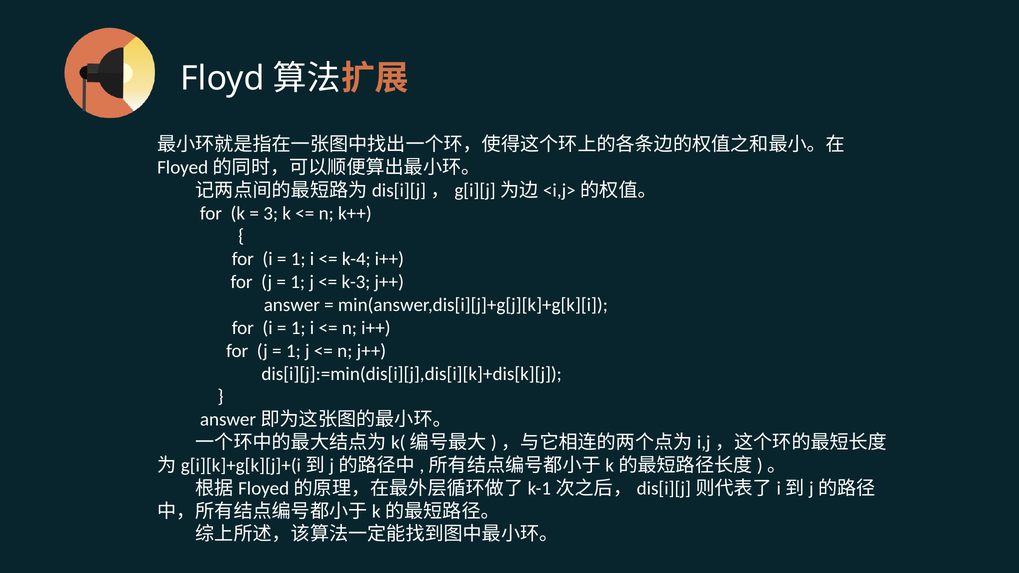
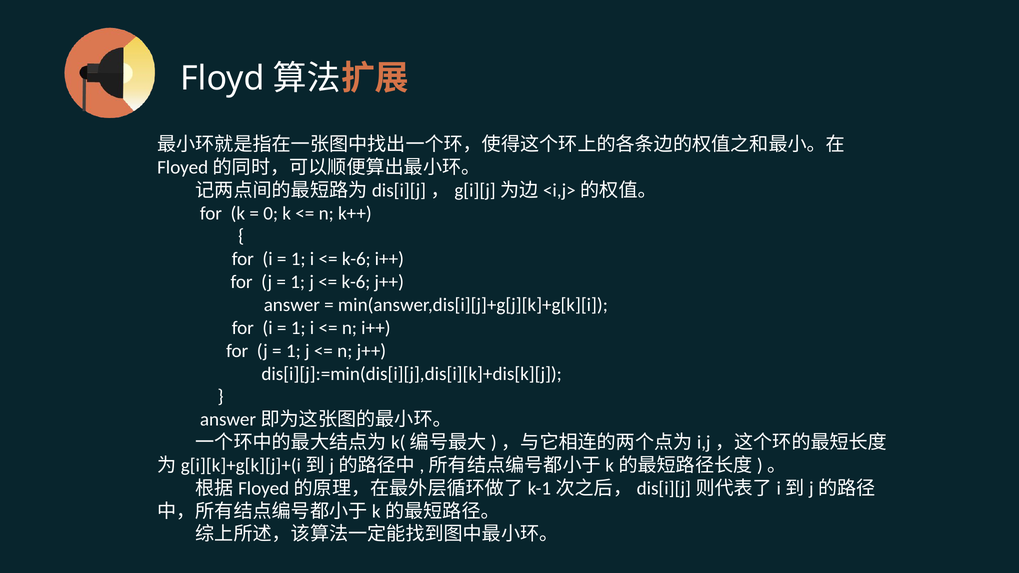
3: 3 -> 0 (271, 213)
k-4: k-4 -> k-6 (356, 259)
k-3: k-3 -> k-6 (356, 282)
